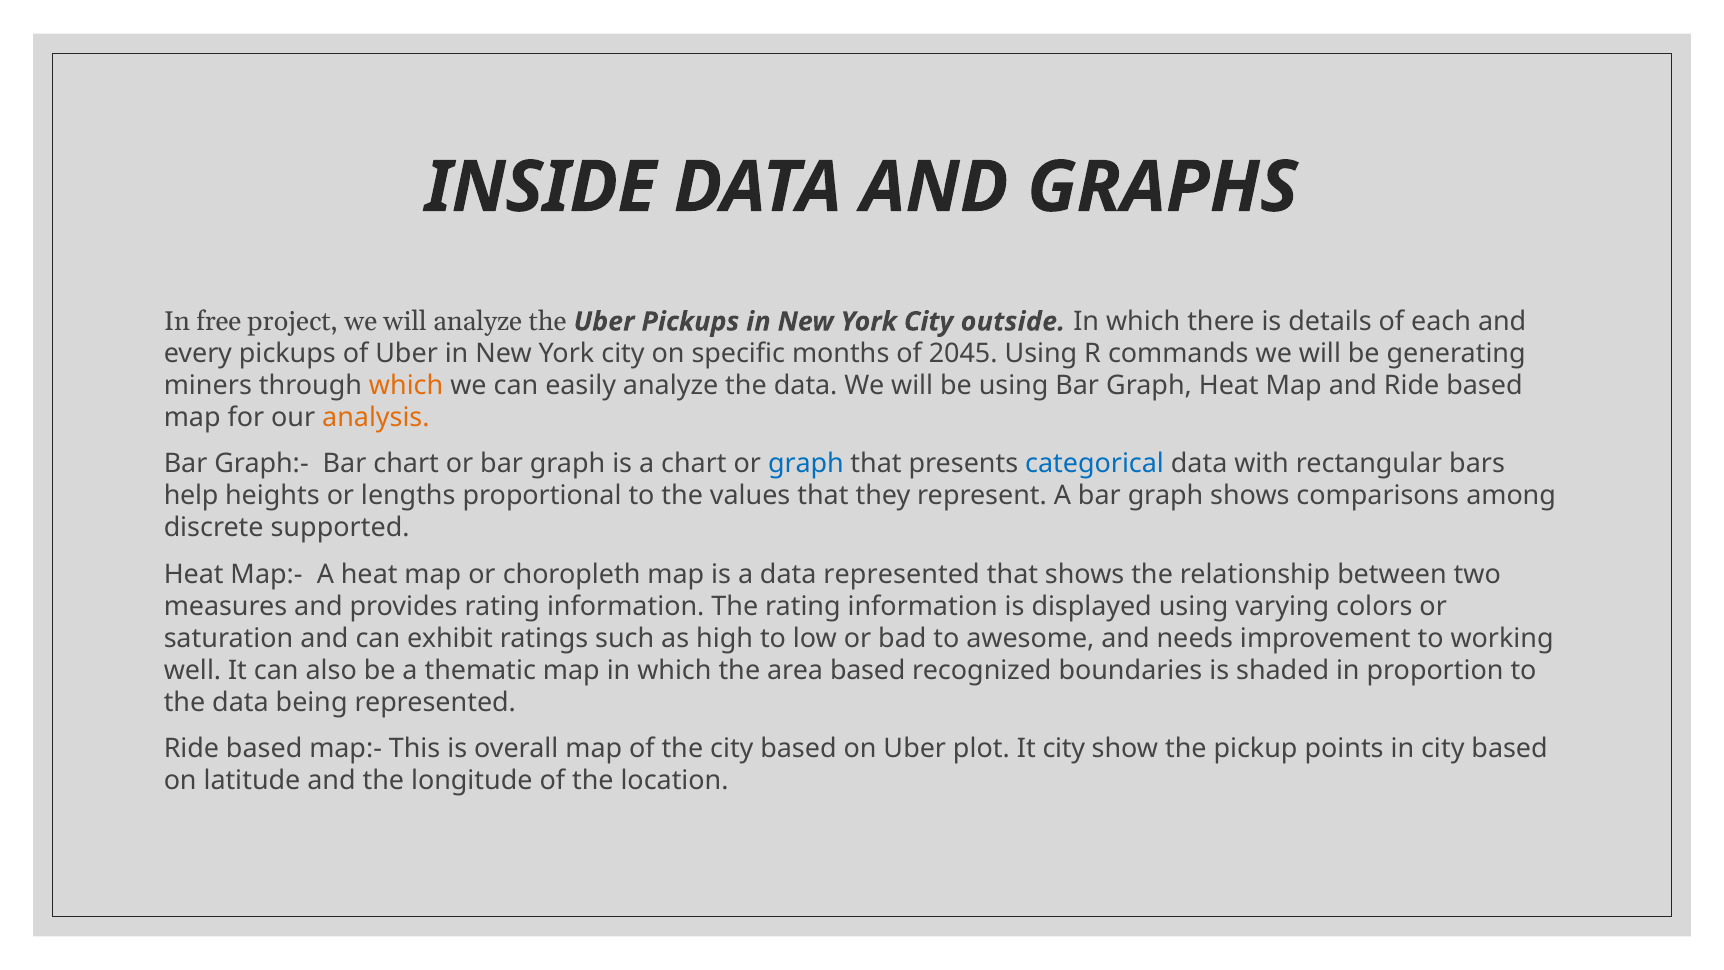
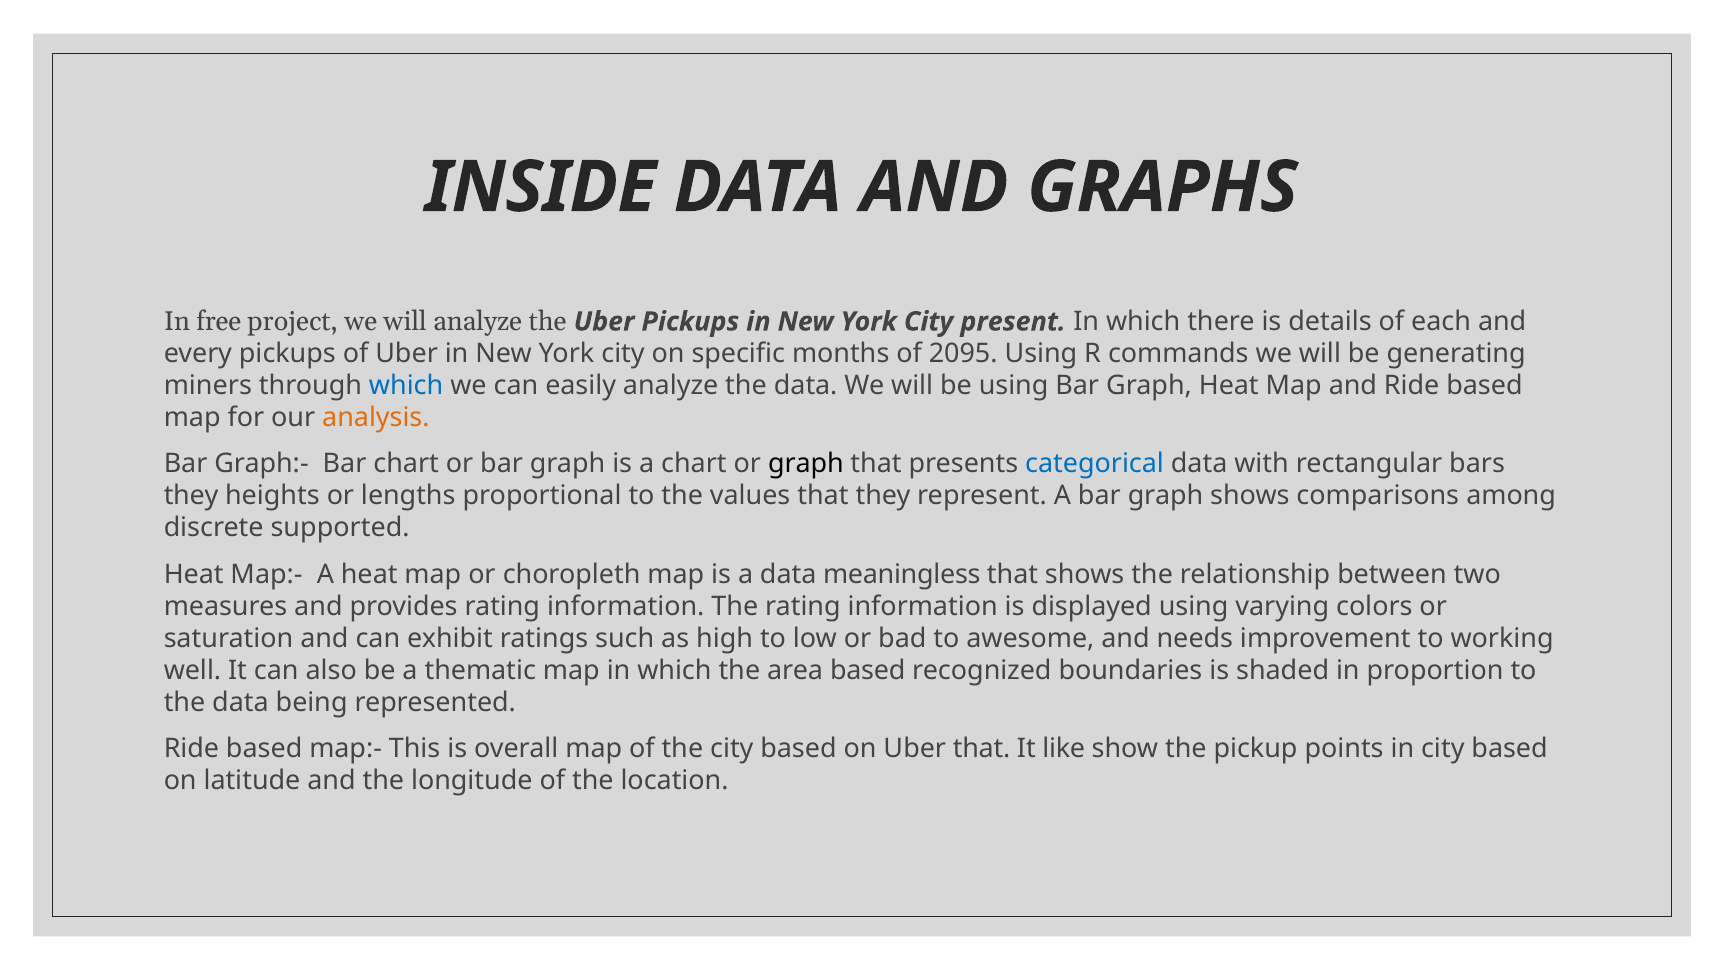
outside: outside -> present (1013, 322)
2045: 2045 -> 2095 (963, 354)
which colour: orange -> blue (406, 385)
graph colour: blue -> black (806, 464)
help: help -> they (191, 496)
data represented: represented -> meaningless (902, 574)
Uber plot: plot -> that (982, 749)
It city: city -> like (1064, 749)
